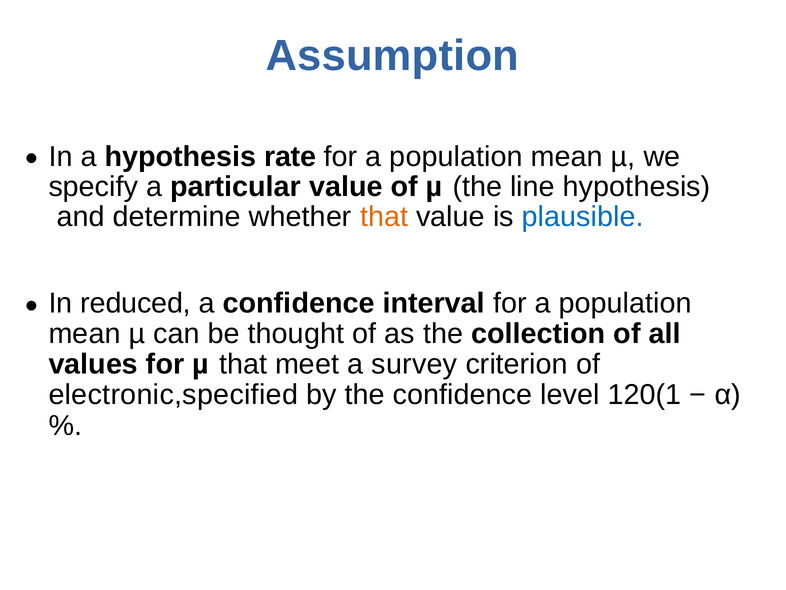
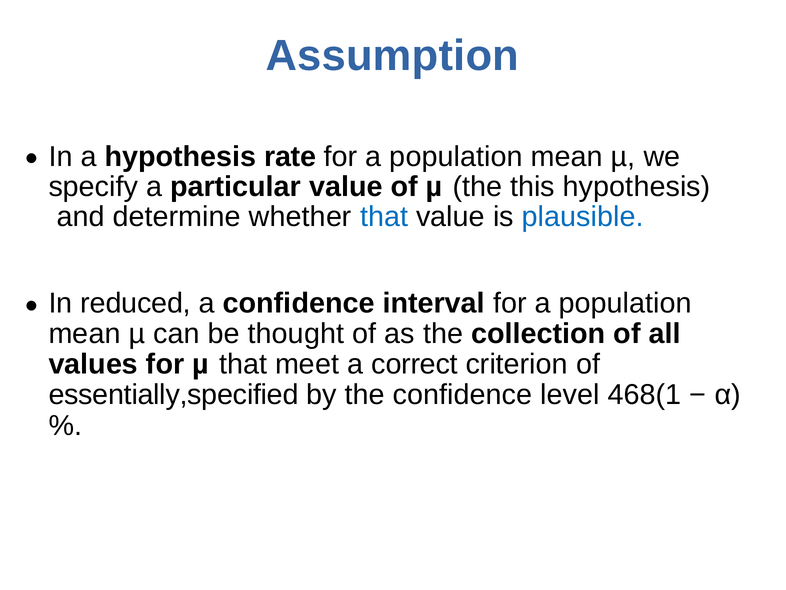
line: line -> this (532, 187)
that colour: orange -> blue (384, 217)
survey: survey -> correct (415, 364)
electronic,specified: electronic,specified -> essentially,specified (174, 394)
120(1: 120(1 -> 468(1 (644, 394)
